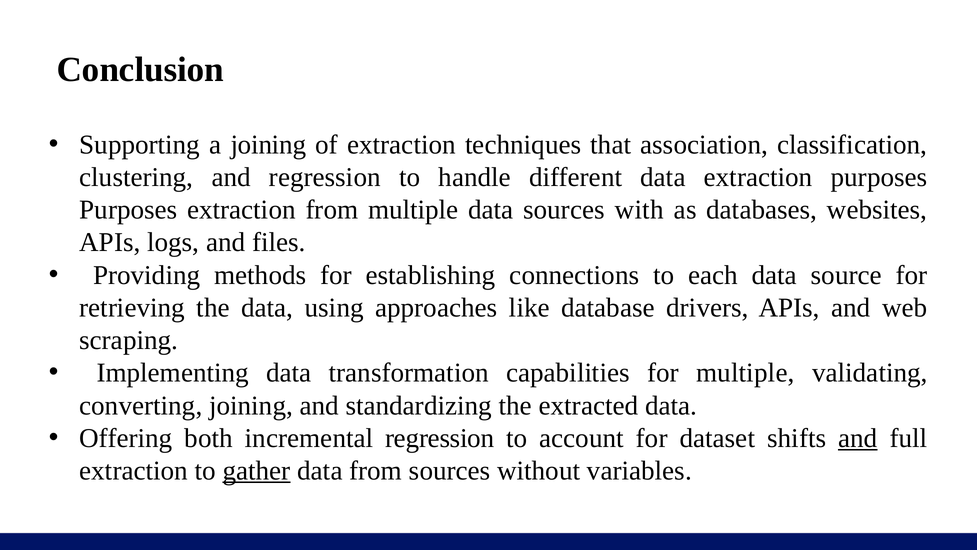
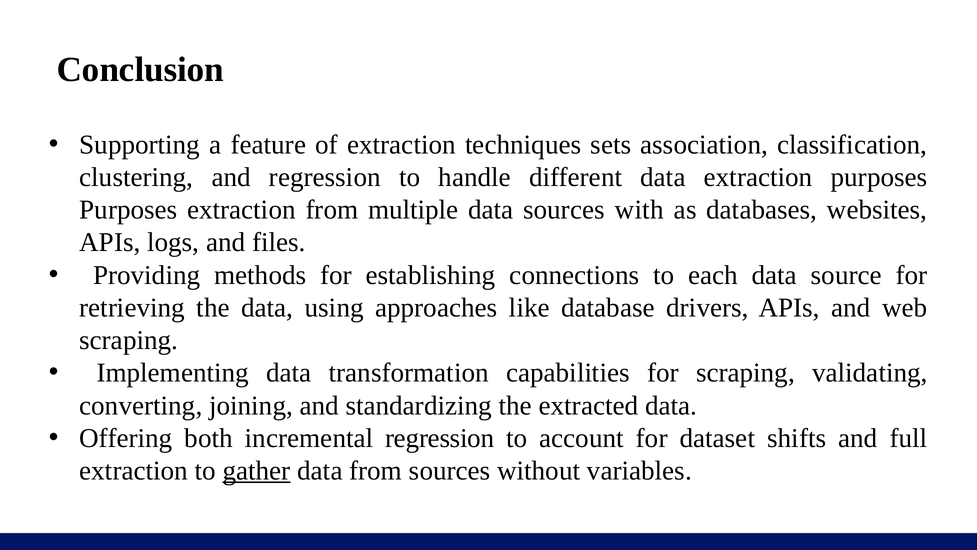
a joining: joining -> feature (268, 145)
that: that -> sets (611, 145)
for multiple: multiple -> scraping (745, 373)
and underline: present -> none (858, 438)
